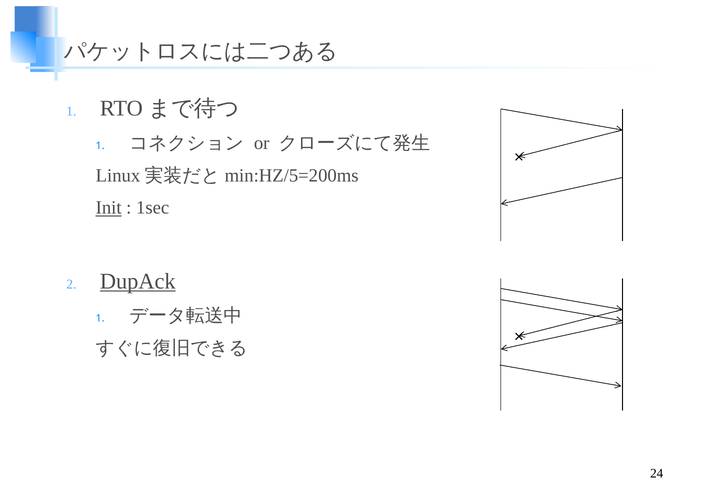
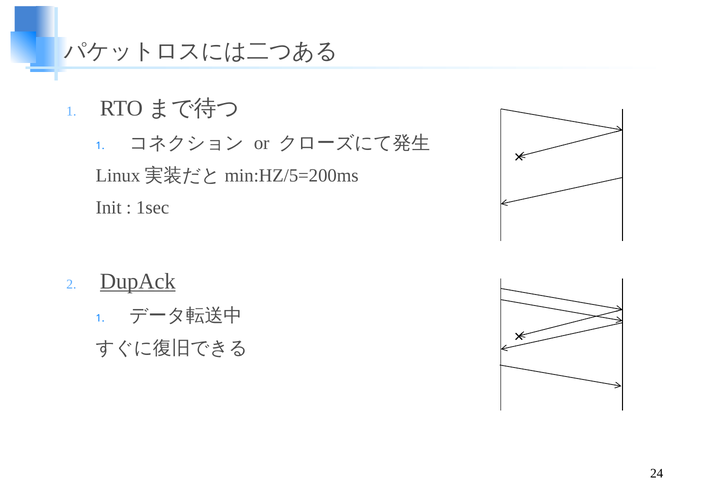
Init underline: present -> none (109, 208)
